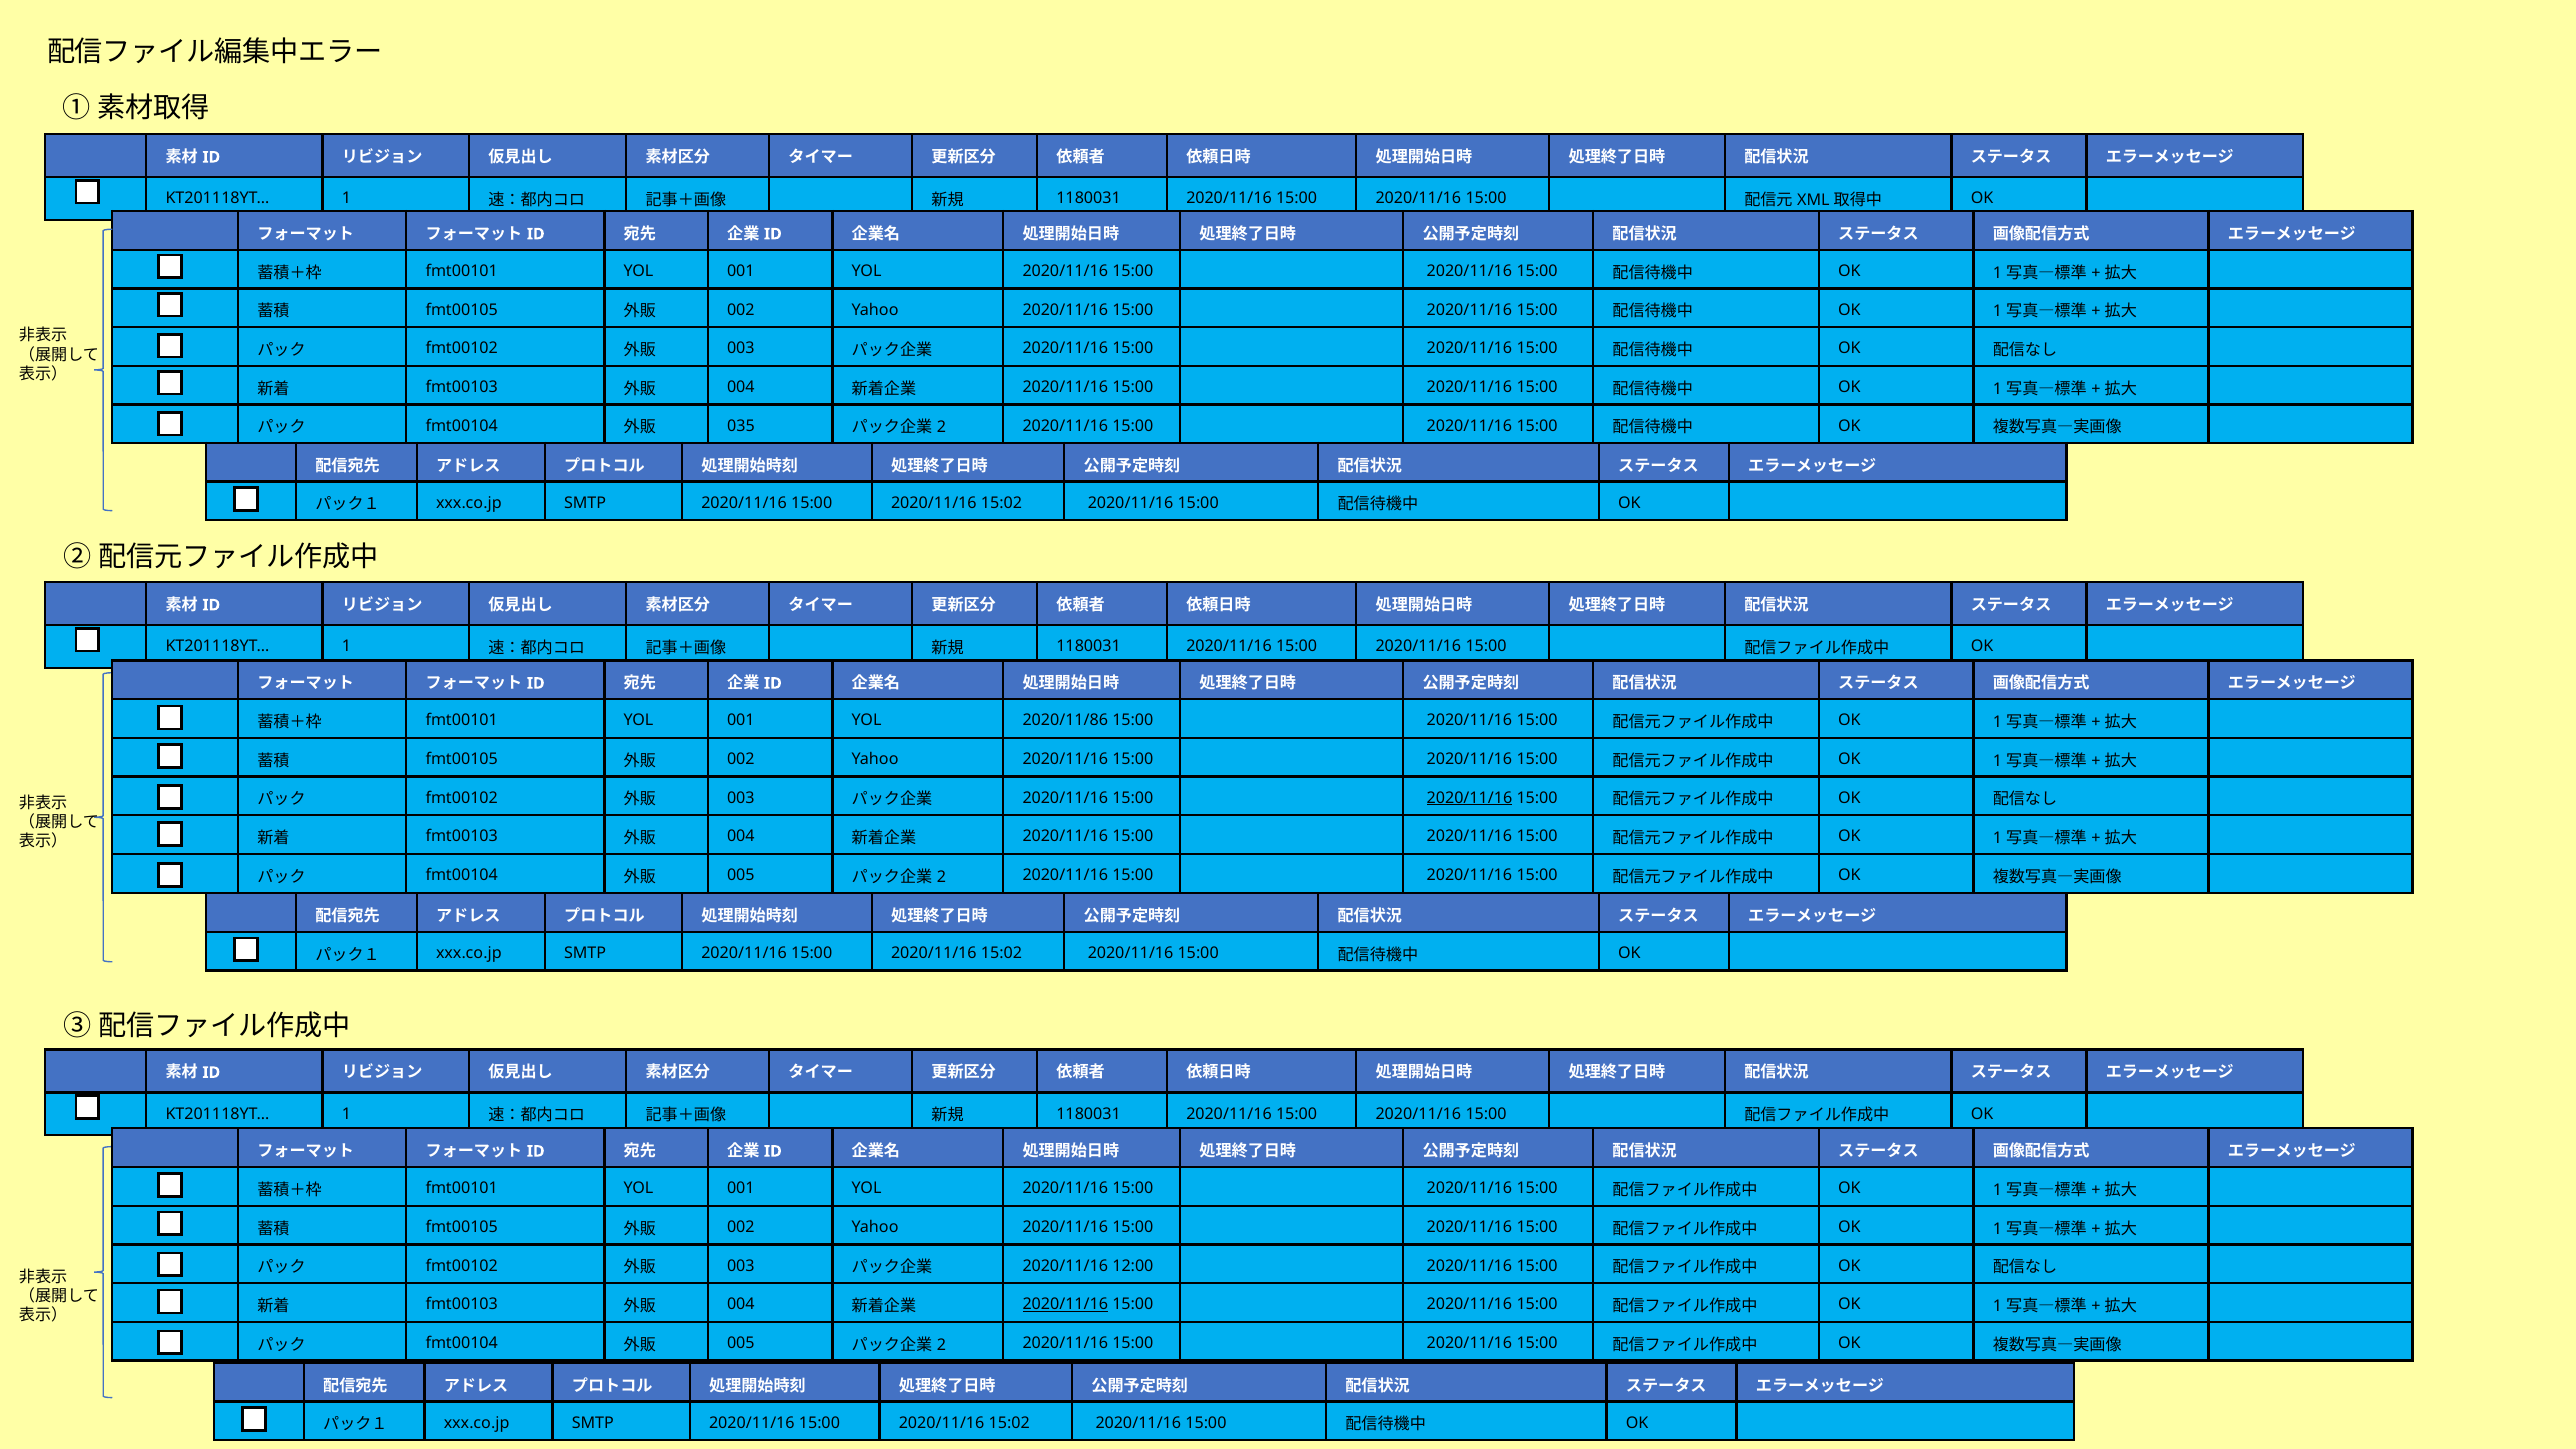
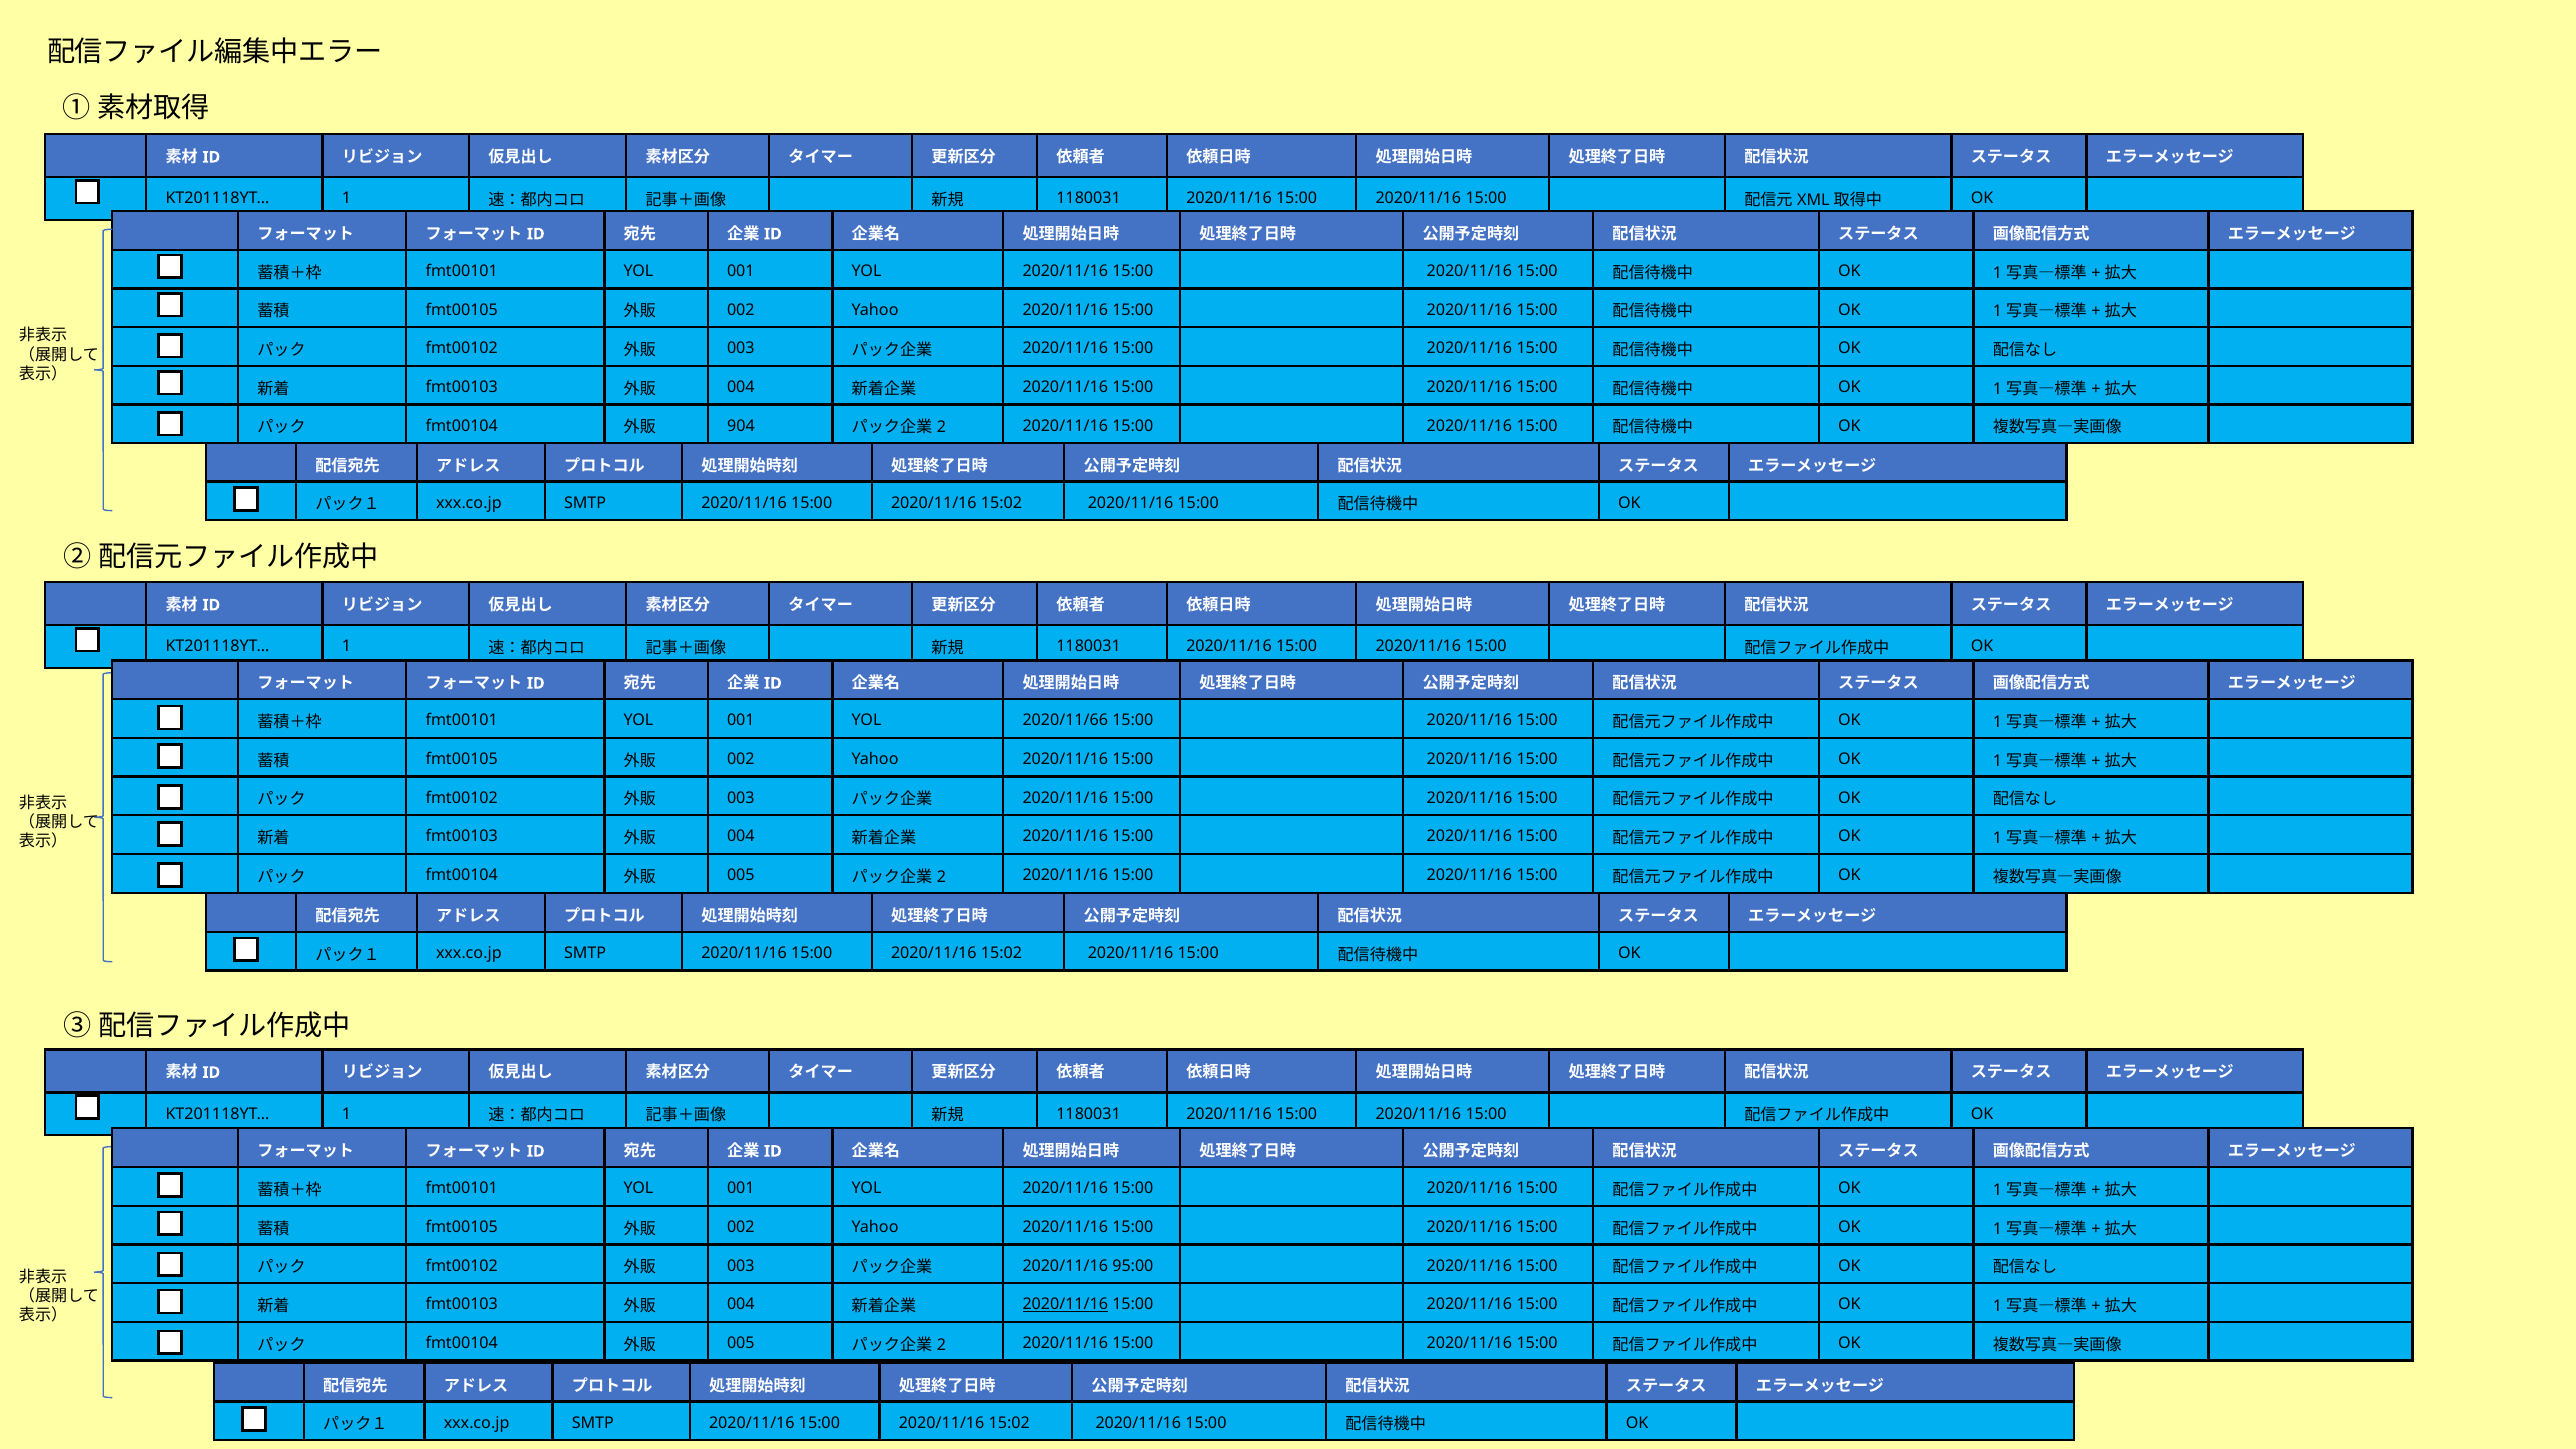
035: 035 -> 904 (741, 426)
2020/11/86: 2020/11/86 -> 2020/11/66 (1065, 720)
2020/11/16 underline: present -> none (1469, 798)
12:00: 12:00 -> 95:00 (1133, 1266)
